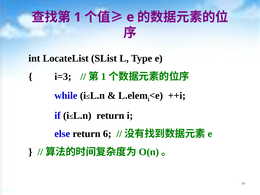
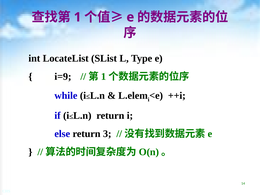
i=3: i=3 -> i=9 (63, 77)
6: 6 -> 3 (107, 134)
